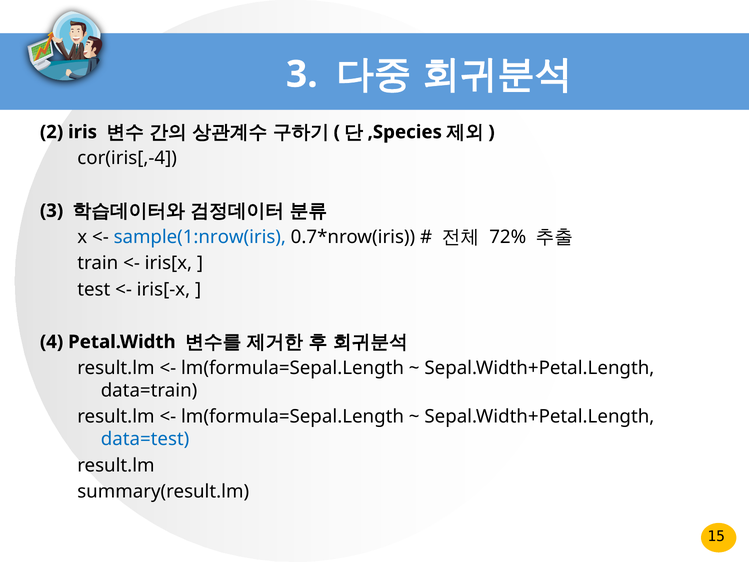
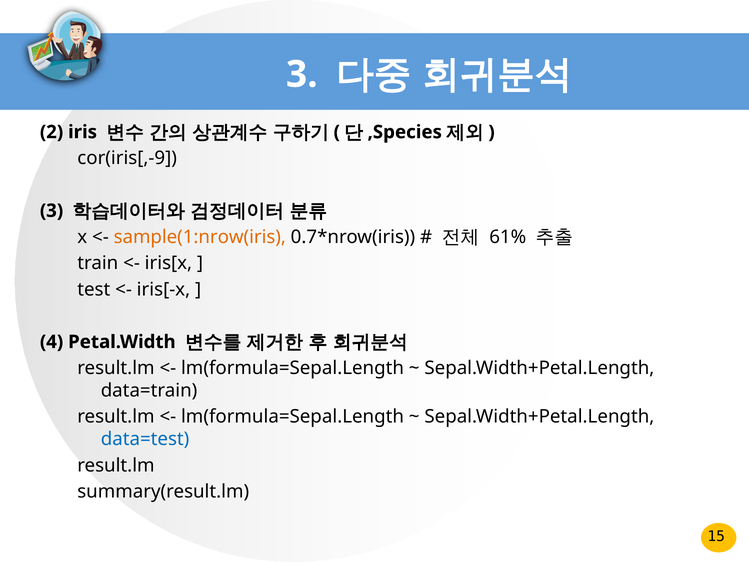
cor(iris[,-4: cor(iris[,-4 -> cor(iris[,-9 (127, 158)
sample(1:nrow(iris colour: blue -> orange (200, 237)
72%: 72% -> 61% (508, 237)
